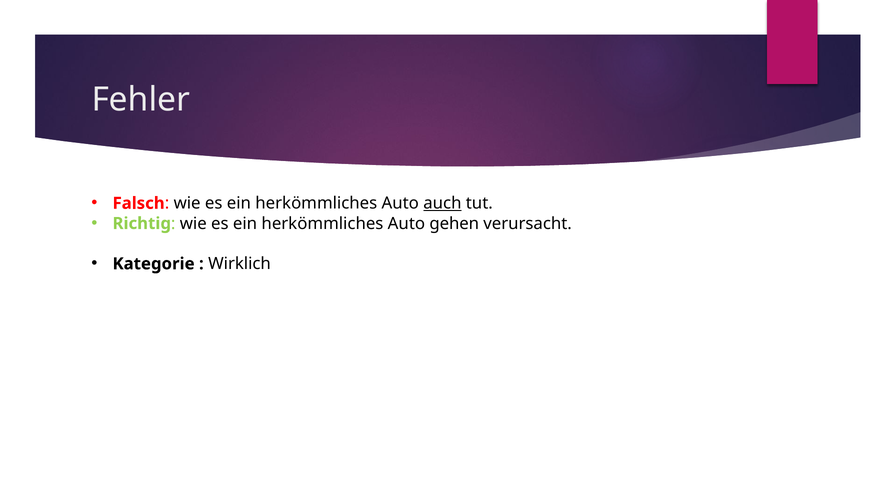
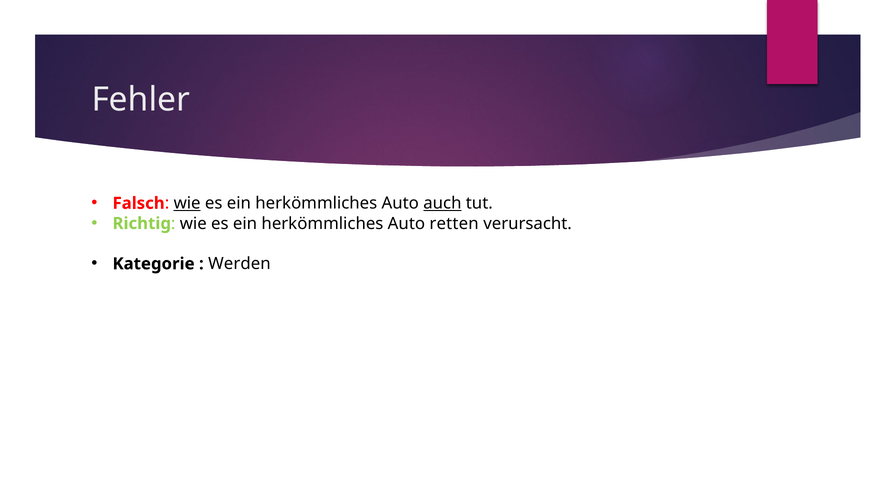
wie underline: none -> present (187, 203)
gehen: gehen -> retten (454, 223)
Wirklich: Wirklich -> Werden (239, 264)
